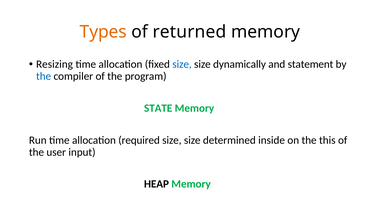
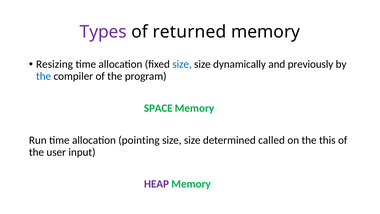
Types colour: orange -> purple (103, 32)
statement: statement -> previously (311, 64)
STATE: STATE -> SPACE (158, 108)
required: required -> pointing (139, 140)
inside: inside -> called (272, 140)
HEAP colour: black -> purple (156, 184)
